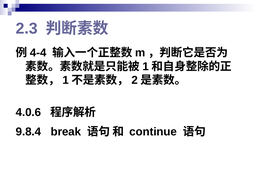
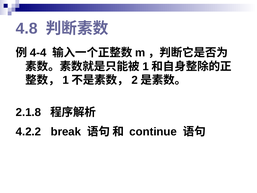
2.3: 2.3 -> 4.8 (27, 28)
4.0.6: 4.0.6 -> 2.1.8 (28, 112)
9.8.4: 9.8.4 -> 4.2.2 (28, 132)
